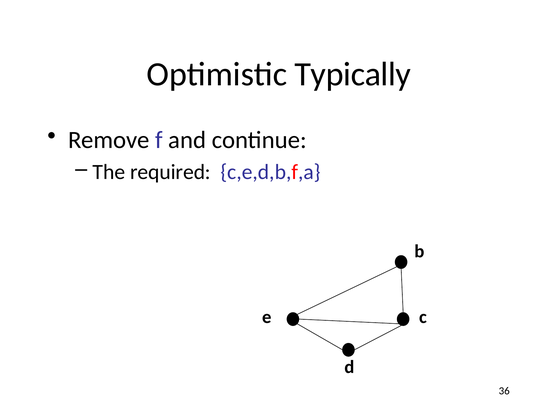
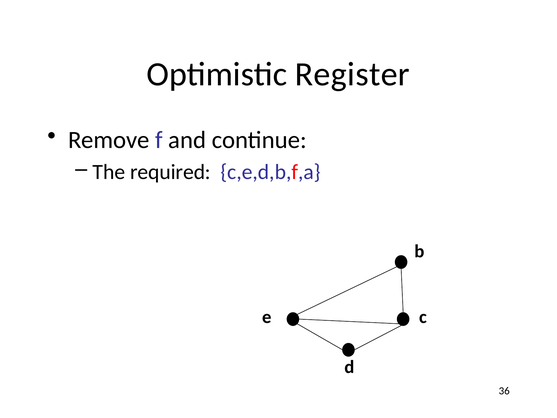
Typically: Typically -> Register (352, 74)
